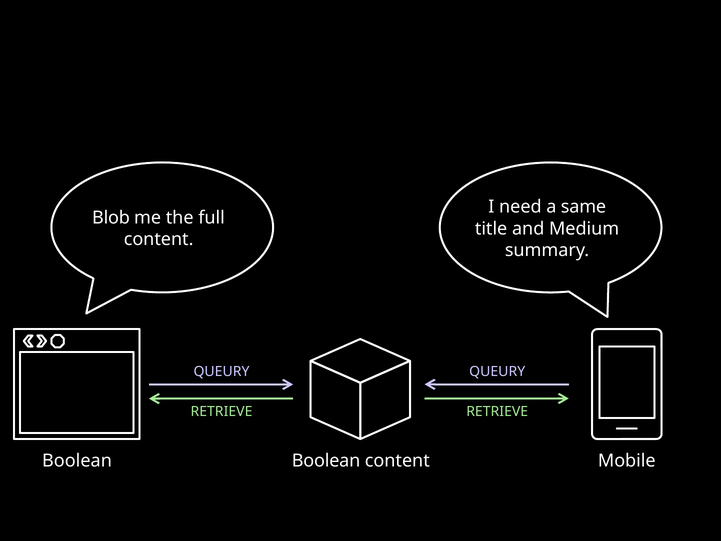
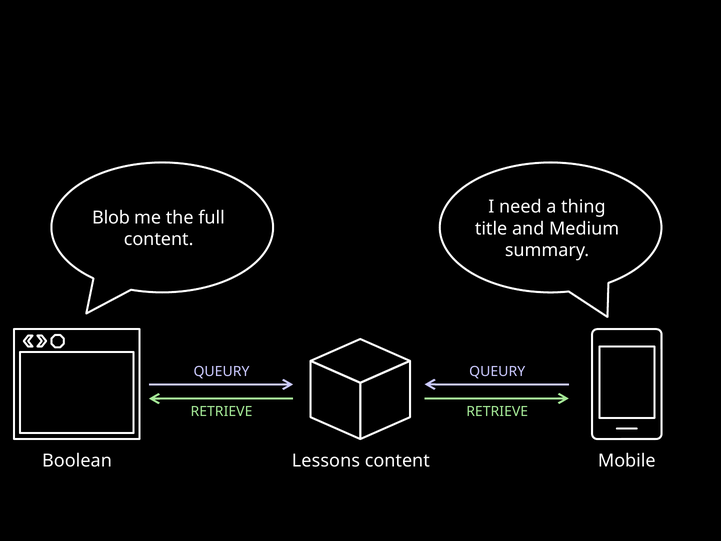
same: same -> thing (583, 207)
Boolean: Boolean -> Lessons (326, 461)
